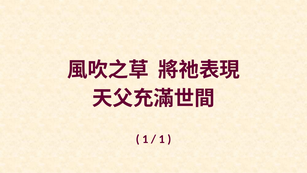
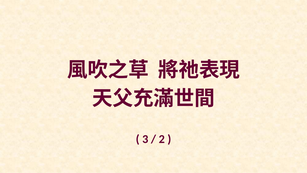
1: 1 -> 3 (145, 139)
1: 1 -> 2 (162, 139)
